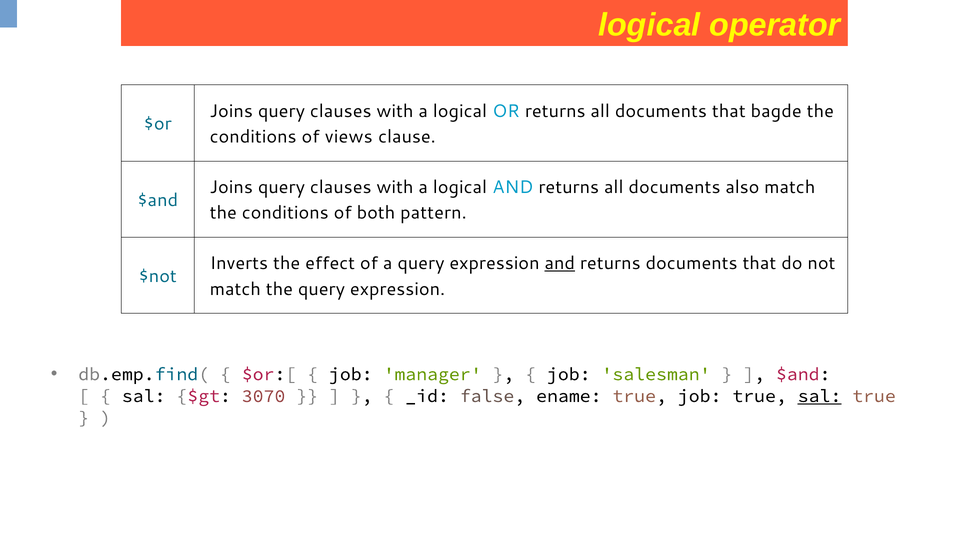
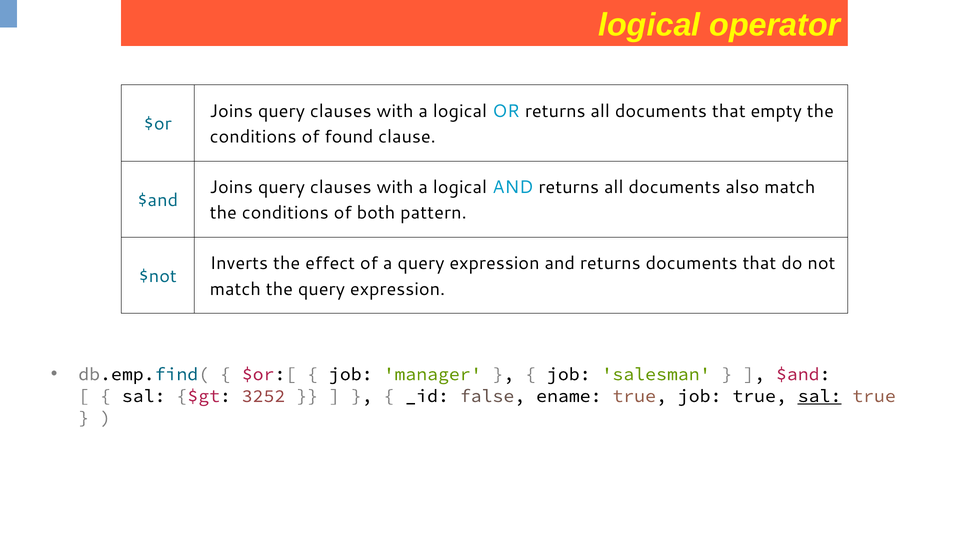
bagde: bagde -> empty (776, 111)
views: views -> found (349, 137)
and underline: present -> none (560, 263)
3070: 3070 -> 3252 (264, 396)
